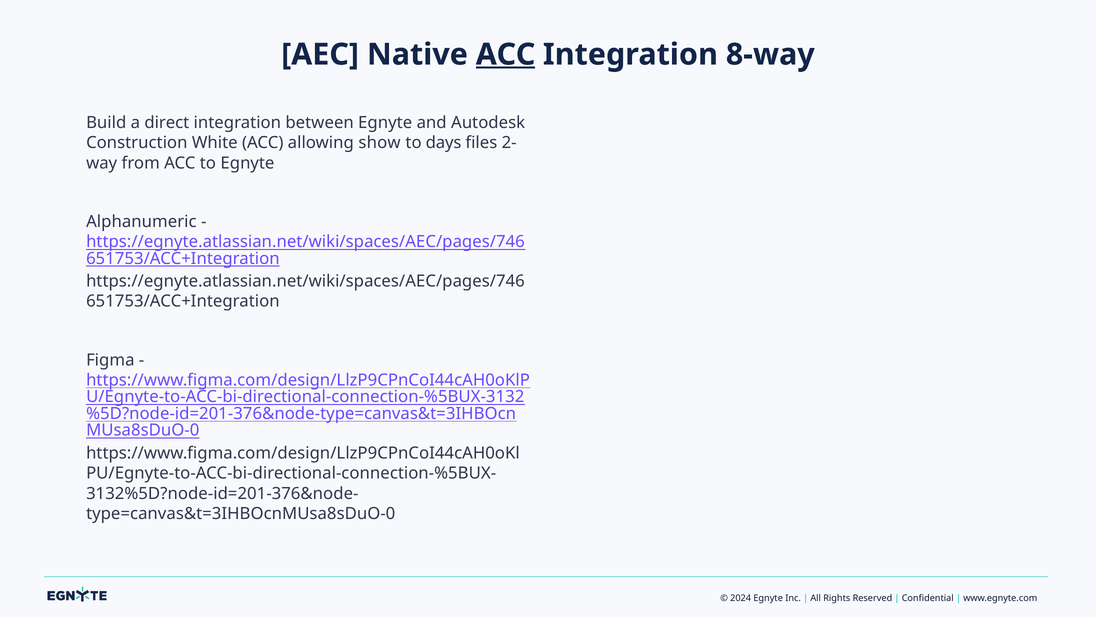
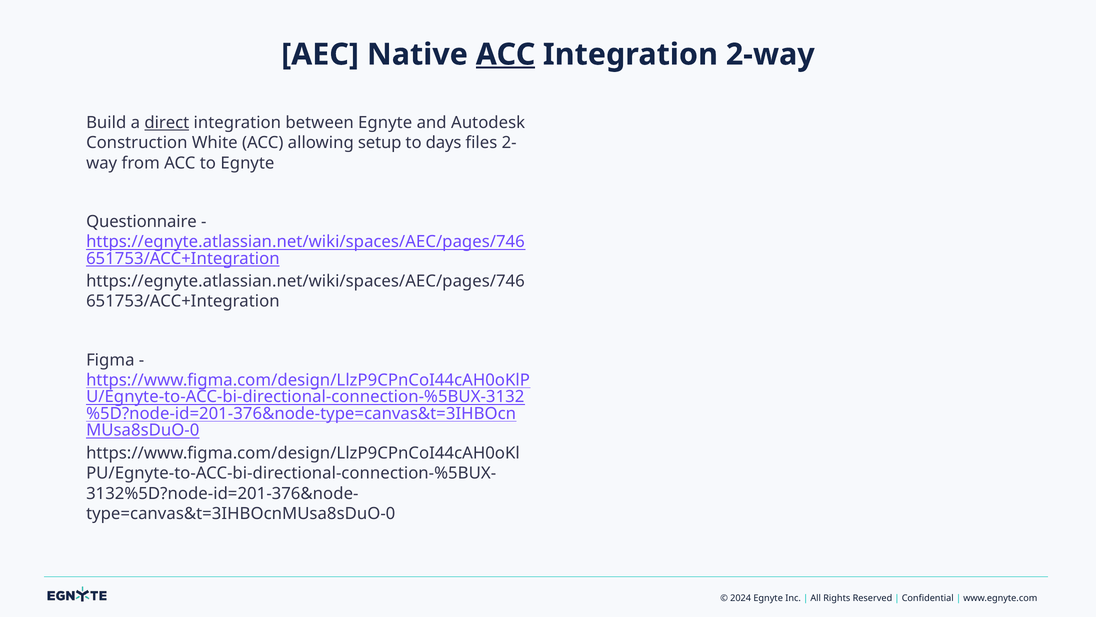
8-way: 8-way -> 2-way (770, 54)
direct underline: none -> present (167, 123)
show: show -> setup (380, 143)
Alphanumeric: Alphanumeric -> Questionnaire (141, 221)
